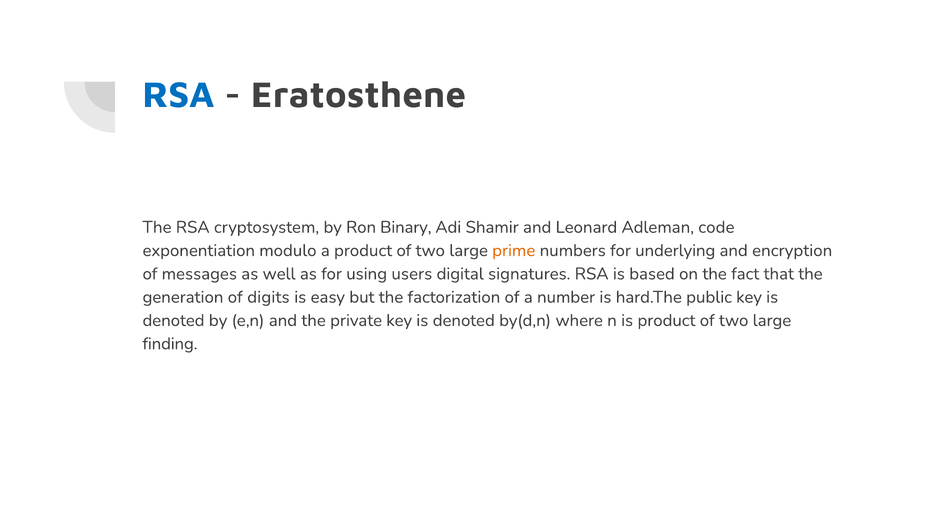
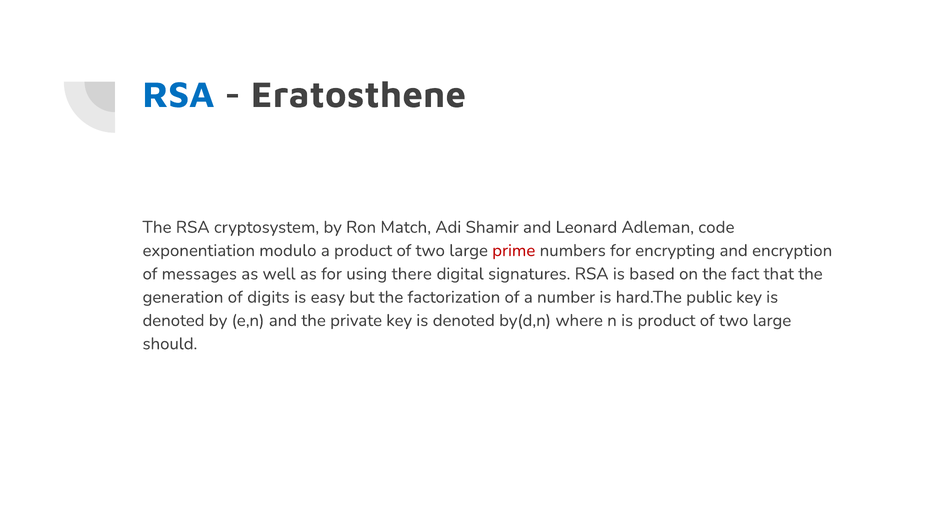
Binary: Binary -> Match (406, 227)
prime colour: orange -> red (514, 250)
underlying: underlying -> encrypting (675, 250)
users: users -> there (412, 273)
finding: finding -> should (170, 343)
